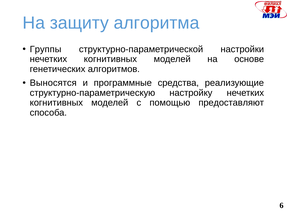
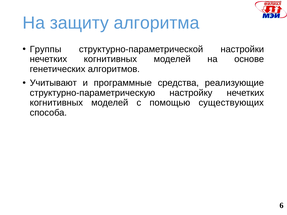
Выносятся: Выносятся -> Учитывают (53, 83)
предоставляют: предоставляют -> существующих (231, 103)
